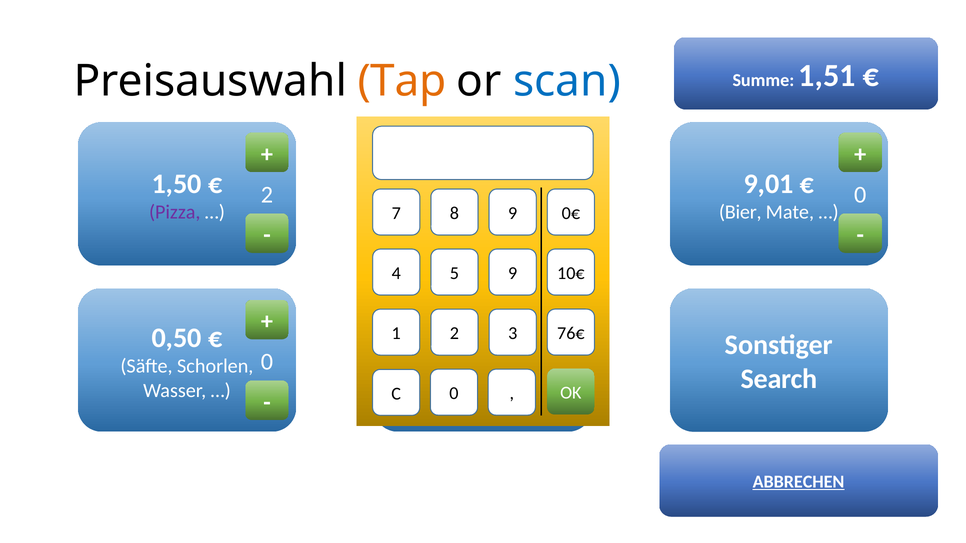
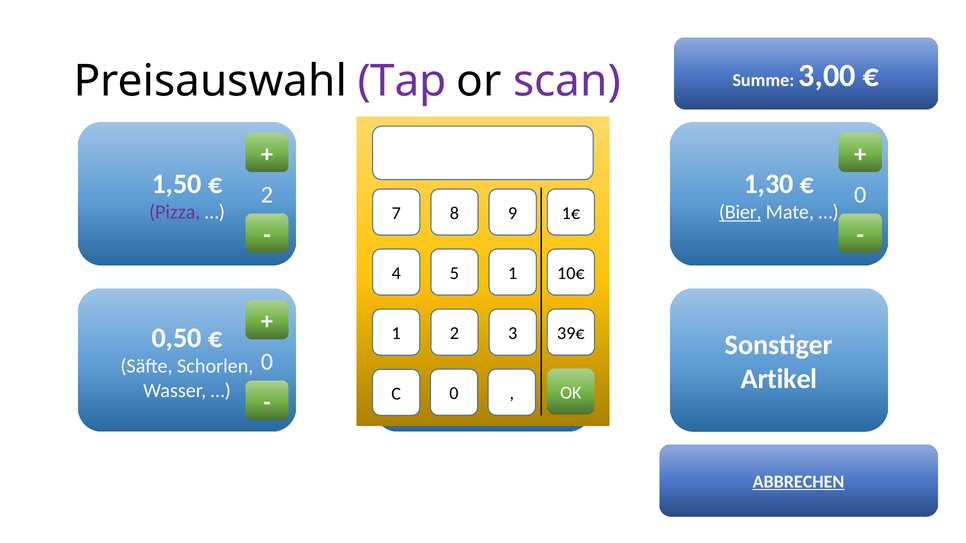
Tap colour: orange -> purple (402, 81)
scan colour: blue -> purple (567, 81)
1,51: 1,51 -> 3,00 (827, 76)
9,01: 9,01 -> 1,30 (769, 184)
Bier underline: none -> present (740, 212)
0€: 0€ -> 1€ (571, 213)
4 9: 9 -> 1 (513, 273)
76€: 76€ -> 39€ (571, 334)
Search: Search -> Artikel (779, 379)
